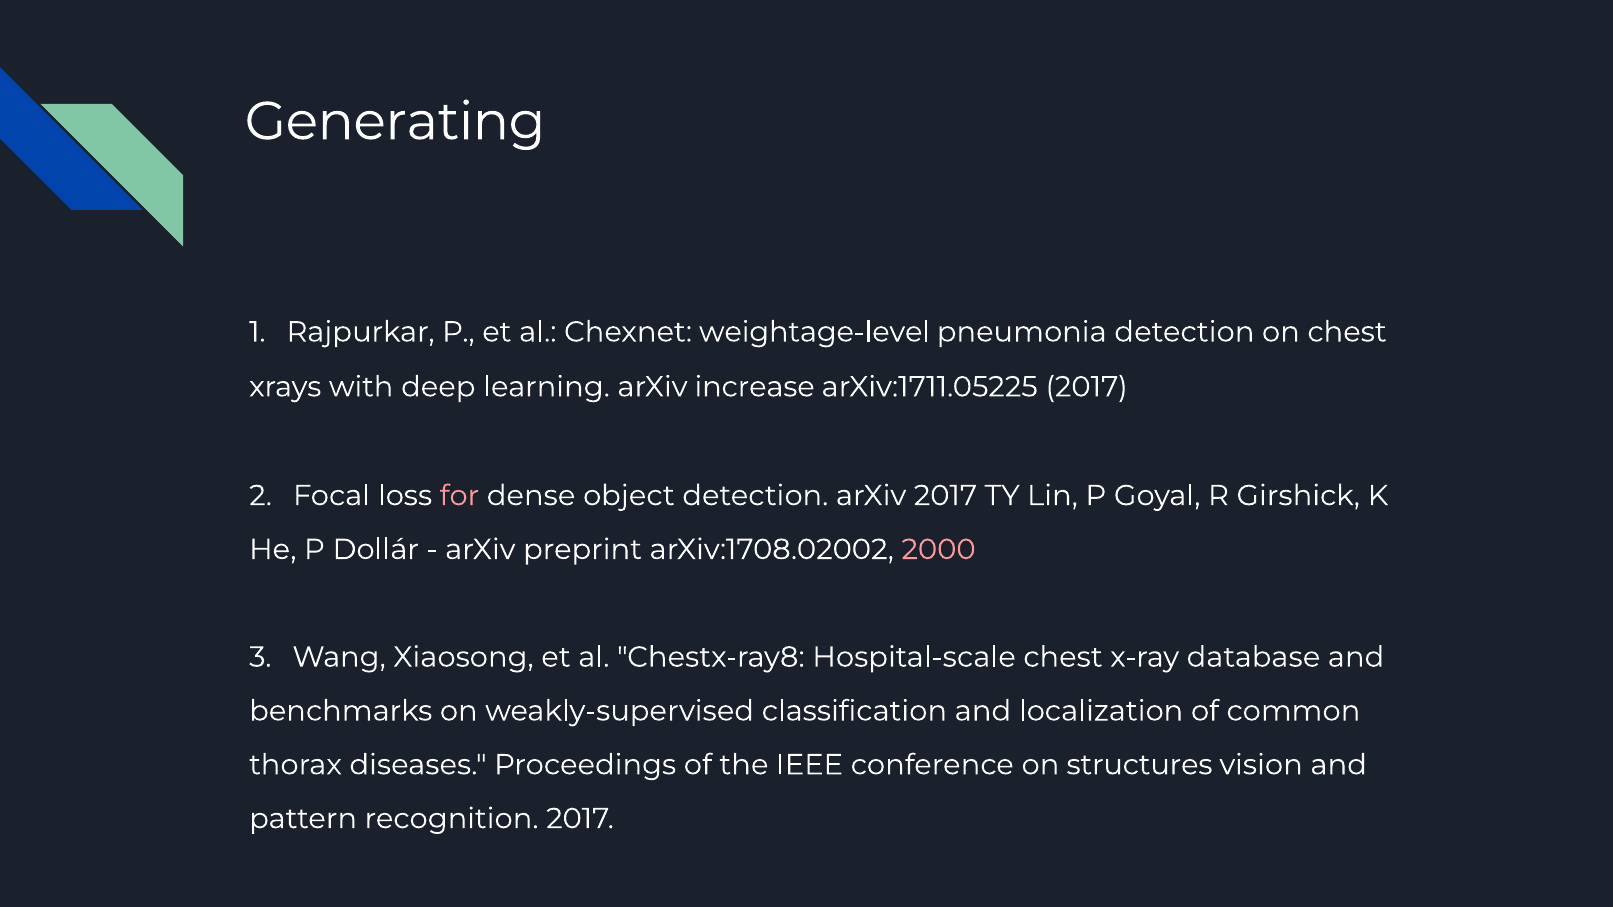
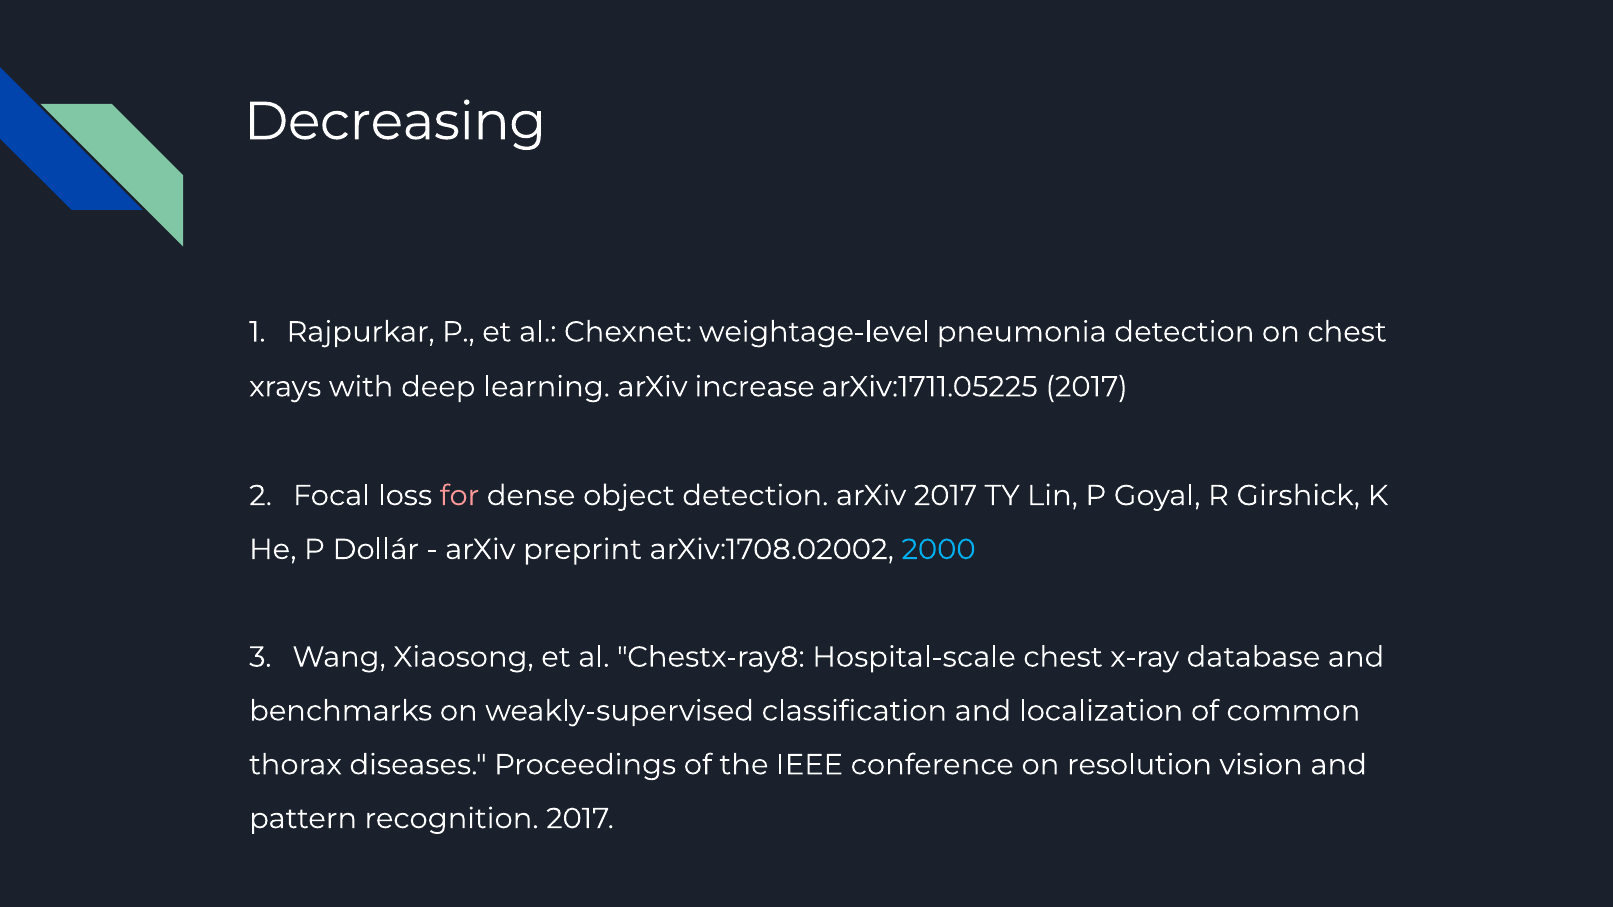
Generating: Generating -> Decreasing (395, 122)
2000 colour: pink -> light blue (939, 550)
structures: structures -> resolution (1139, 765)
